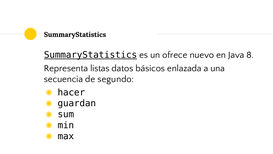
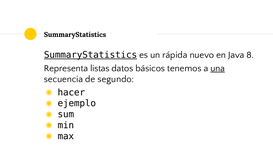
ofrece: ofrece -> rápida (175, 55)
enlazada: enlazada -> tenemos (184, 68)
una underline: none -> present (218, 68)
guardan: guardan -> ejemplo (77, 103)
